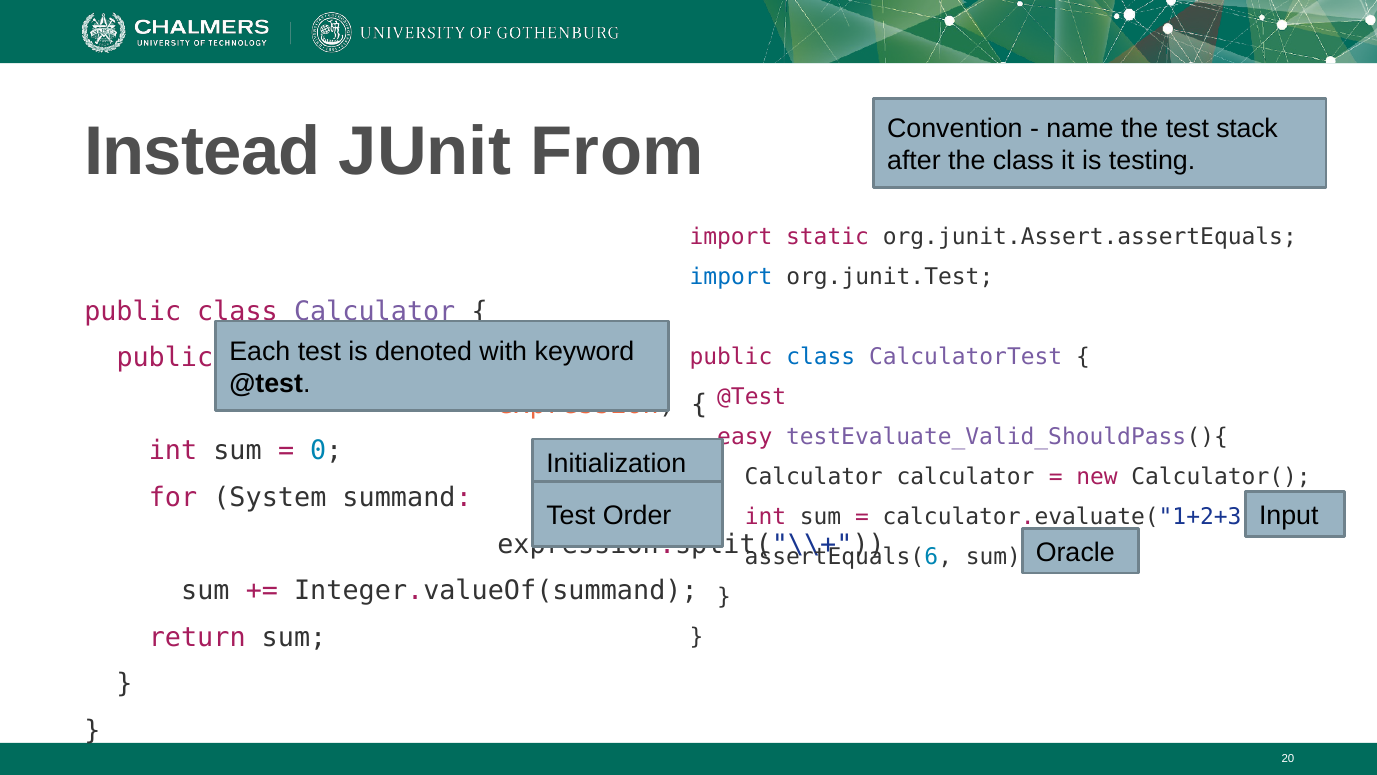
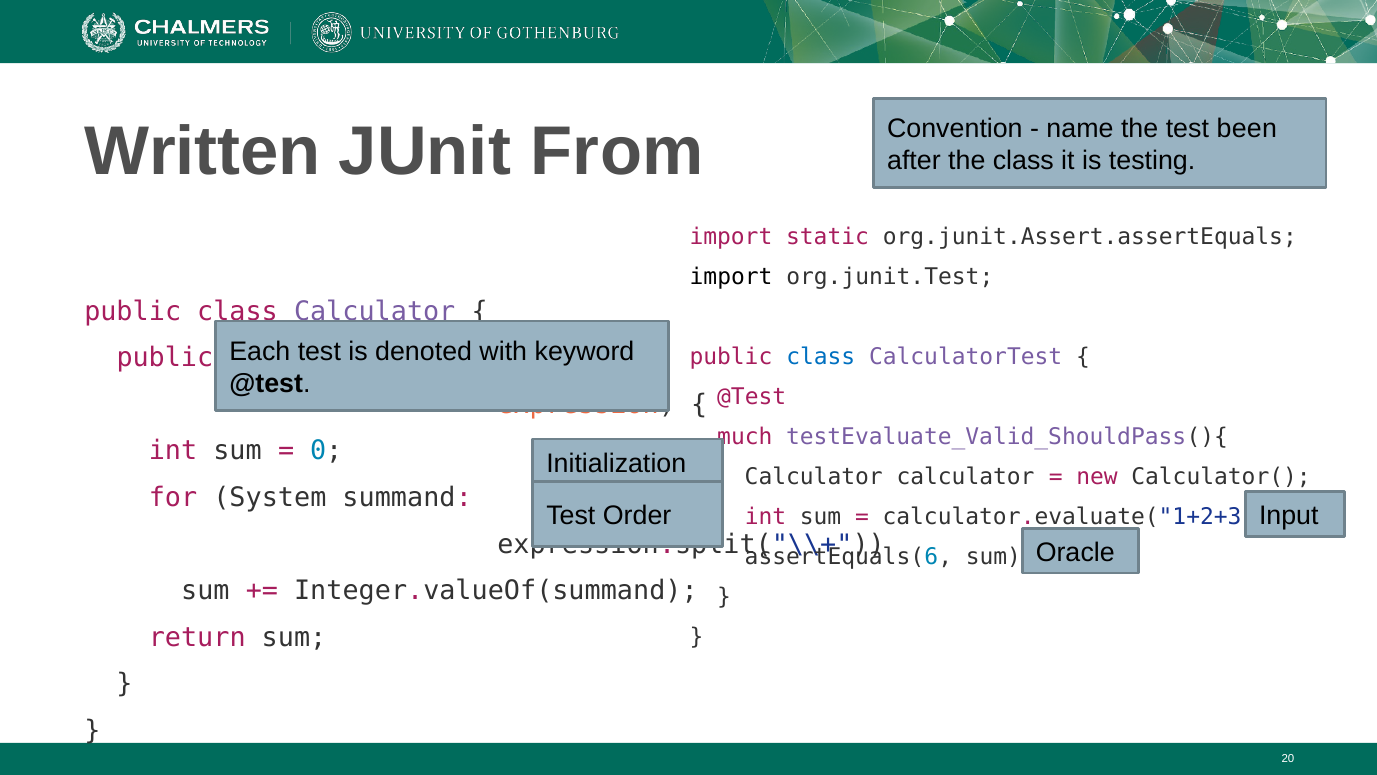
stack: stack -> been (1247, 129)
Instead: Instead -> Written (202, 152)
import colour: blue -> black (731, 277)
easy: easy -> much (745, 437)
